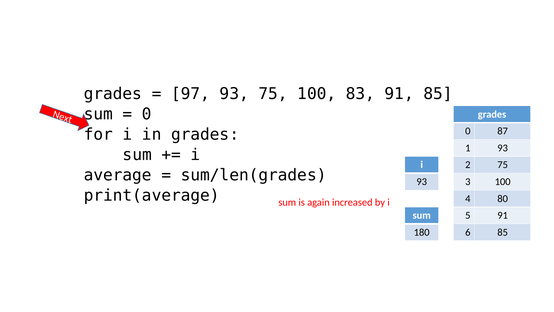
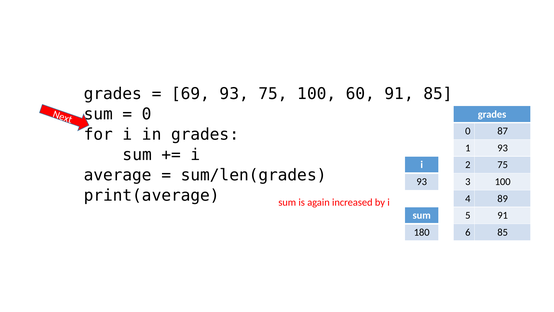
97: 97 -> 69 (191, 94)
83: 83 -> 60 (360, 94)
80: 80 -> 89 (503, 198)
